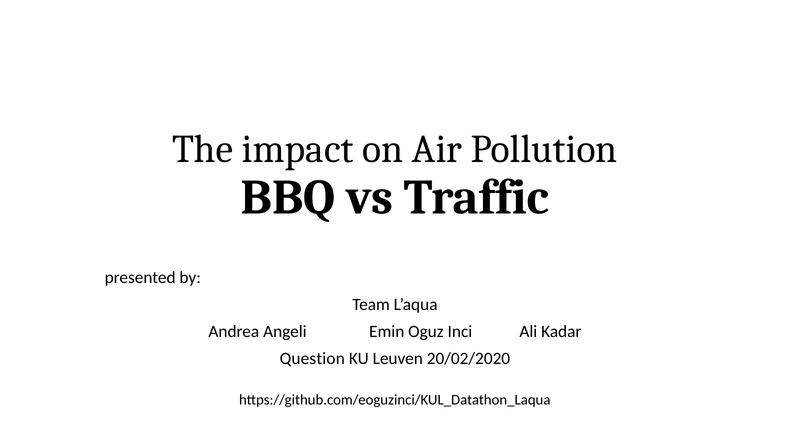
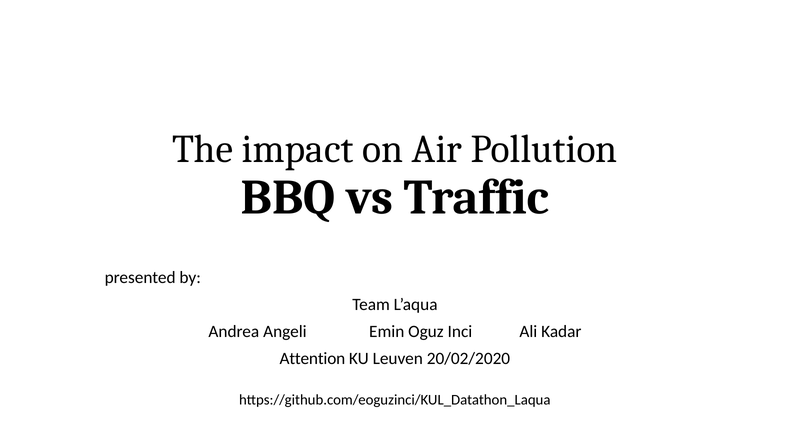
Question: Question -> Attention (312, 359)
